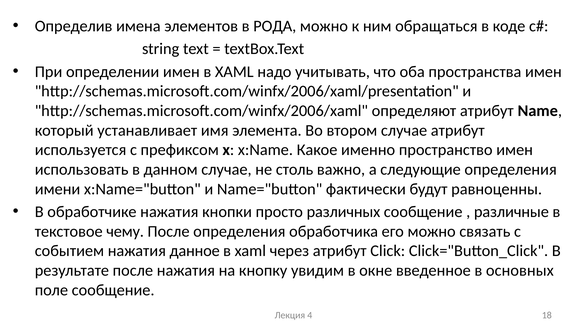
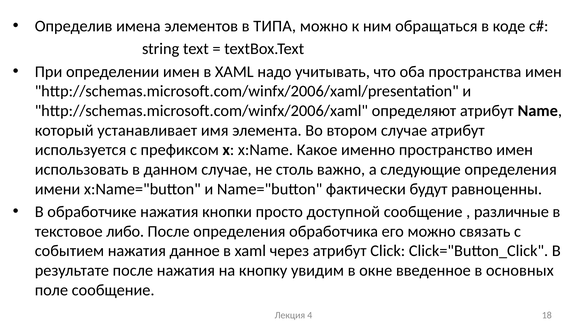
РОДА: РОДА -> ТИПА (275, 26)
различных: различных -> доступной (343, 212)
чему: чему -> либо (125, 232)
